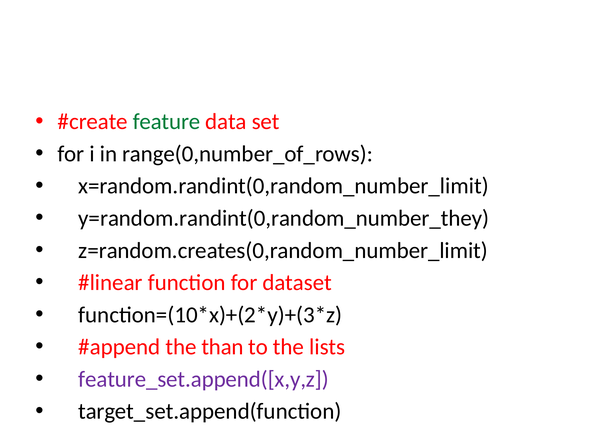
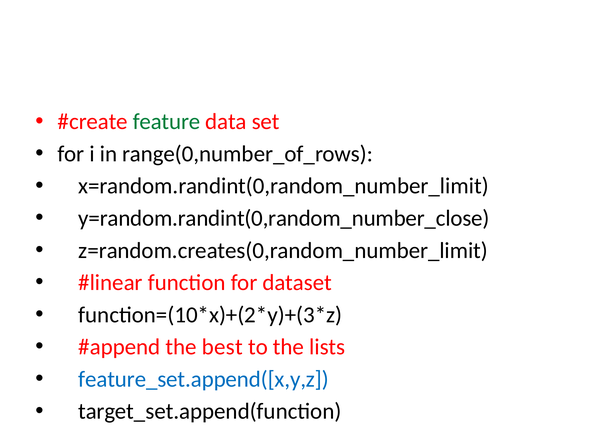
y=random.randint(0,random_number_they: y=random.randint(0,random_number_they -> y=random.randint(0,random_number_close (284, 218)
than: than -> best (222, 347)
feature_set.append([x,y,z colour: purple -> blue (204, 379)
